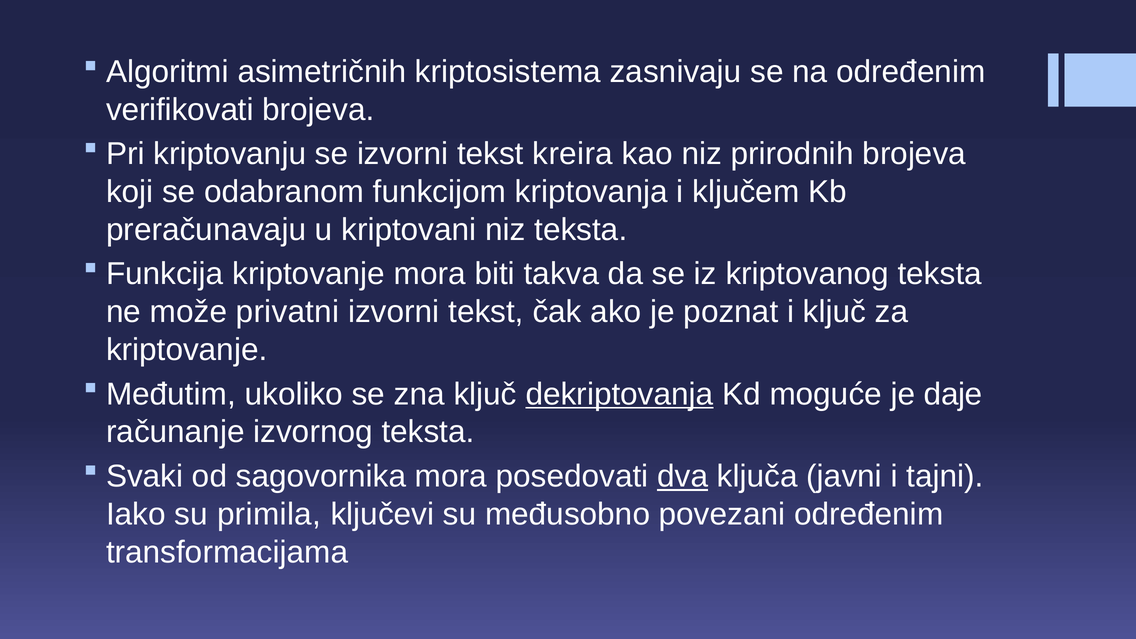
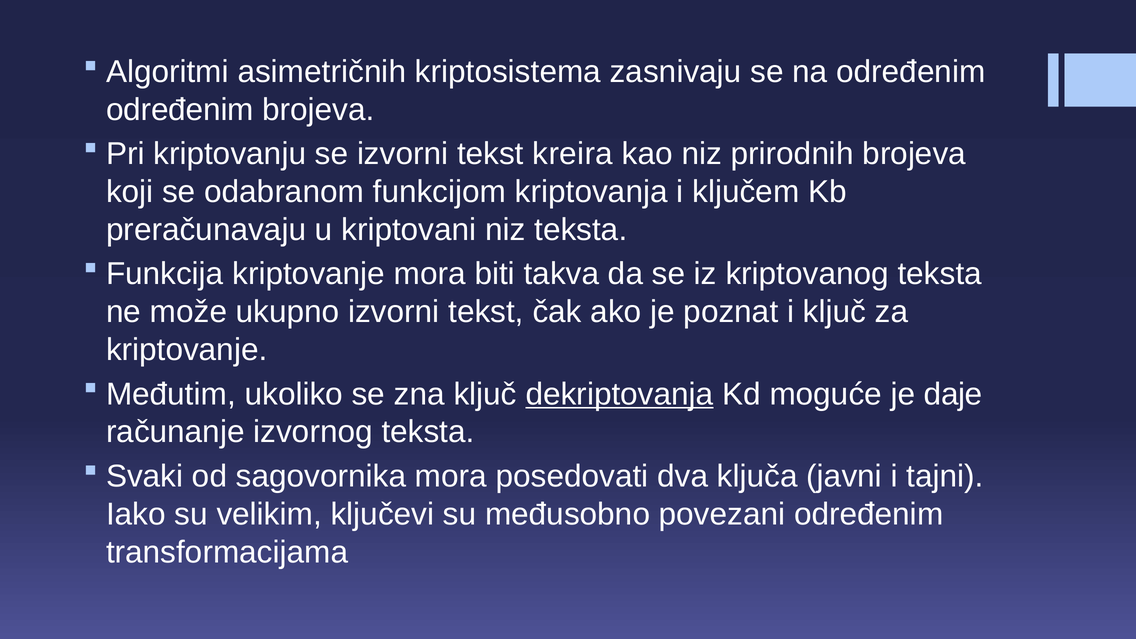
verifikovati: verifikovati -> određenim (180, 110)
privatni: privatni -> ukupno (288, 312)
dva underline: present -> none (683, 476)
primila: primila -> velikim (269, 514)
